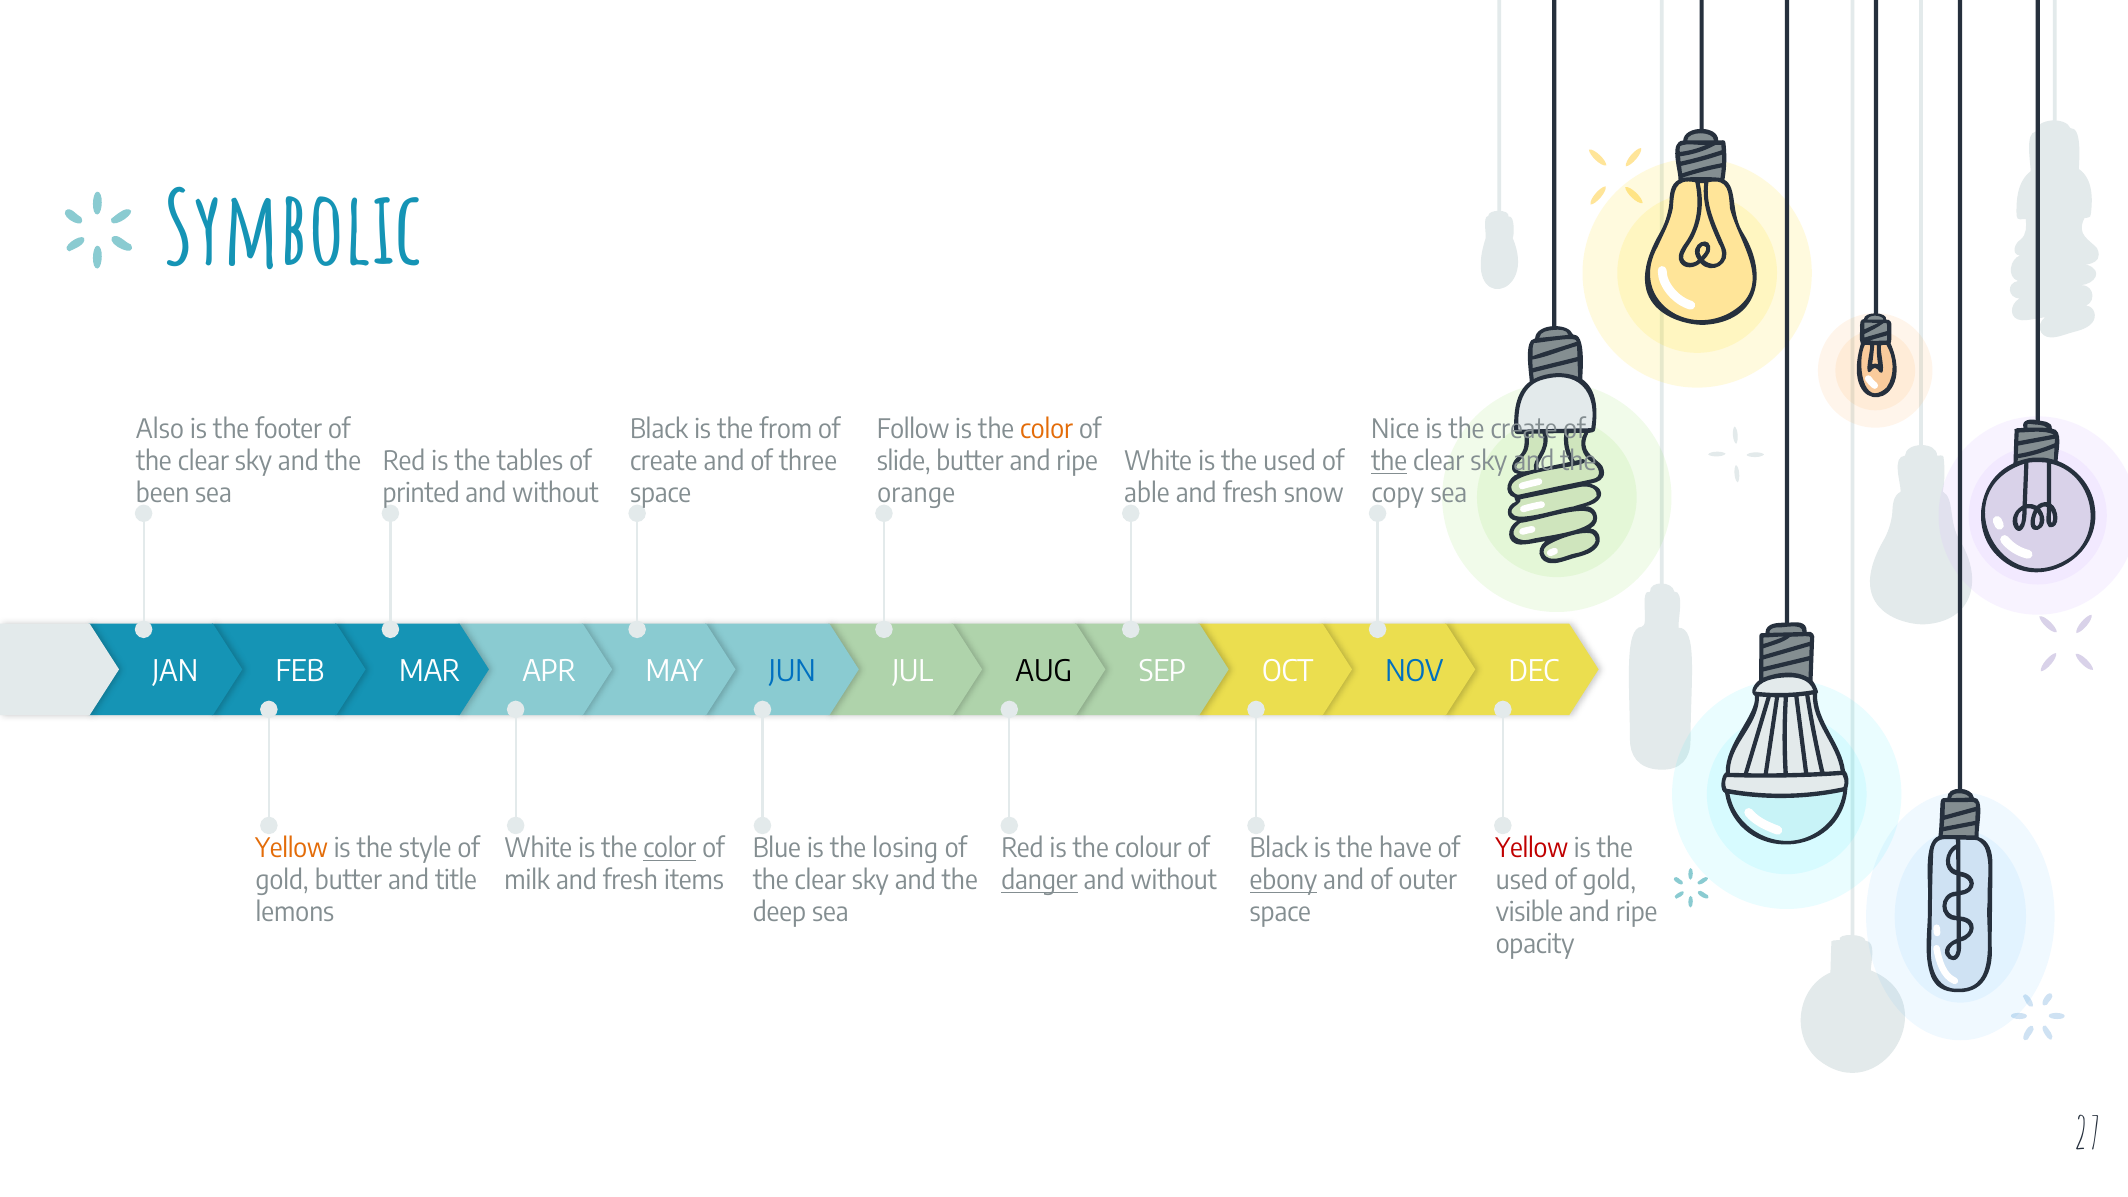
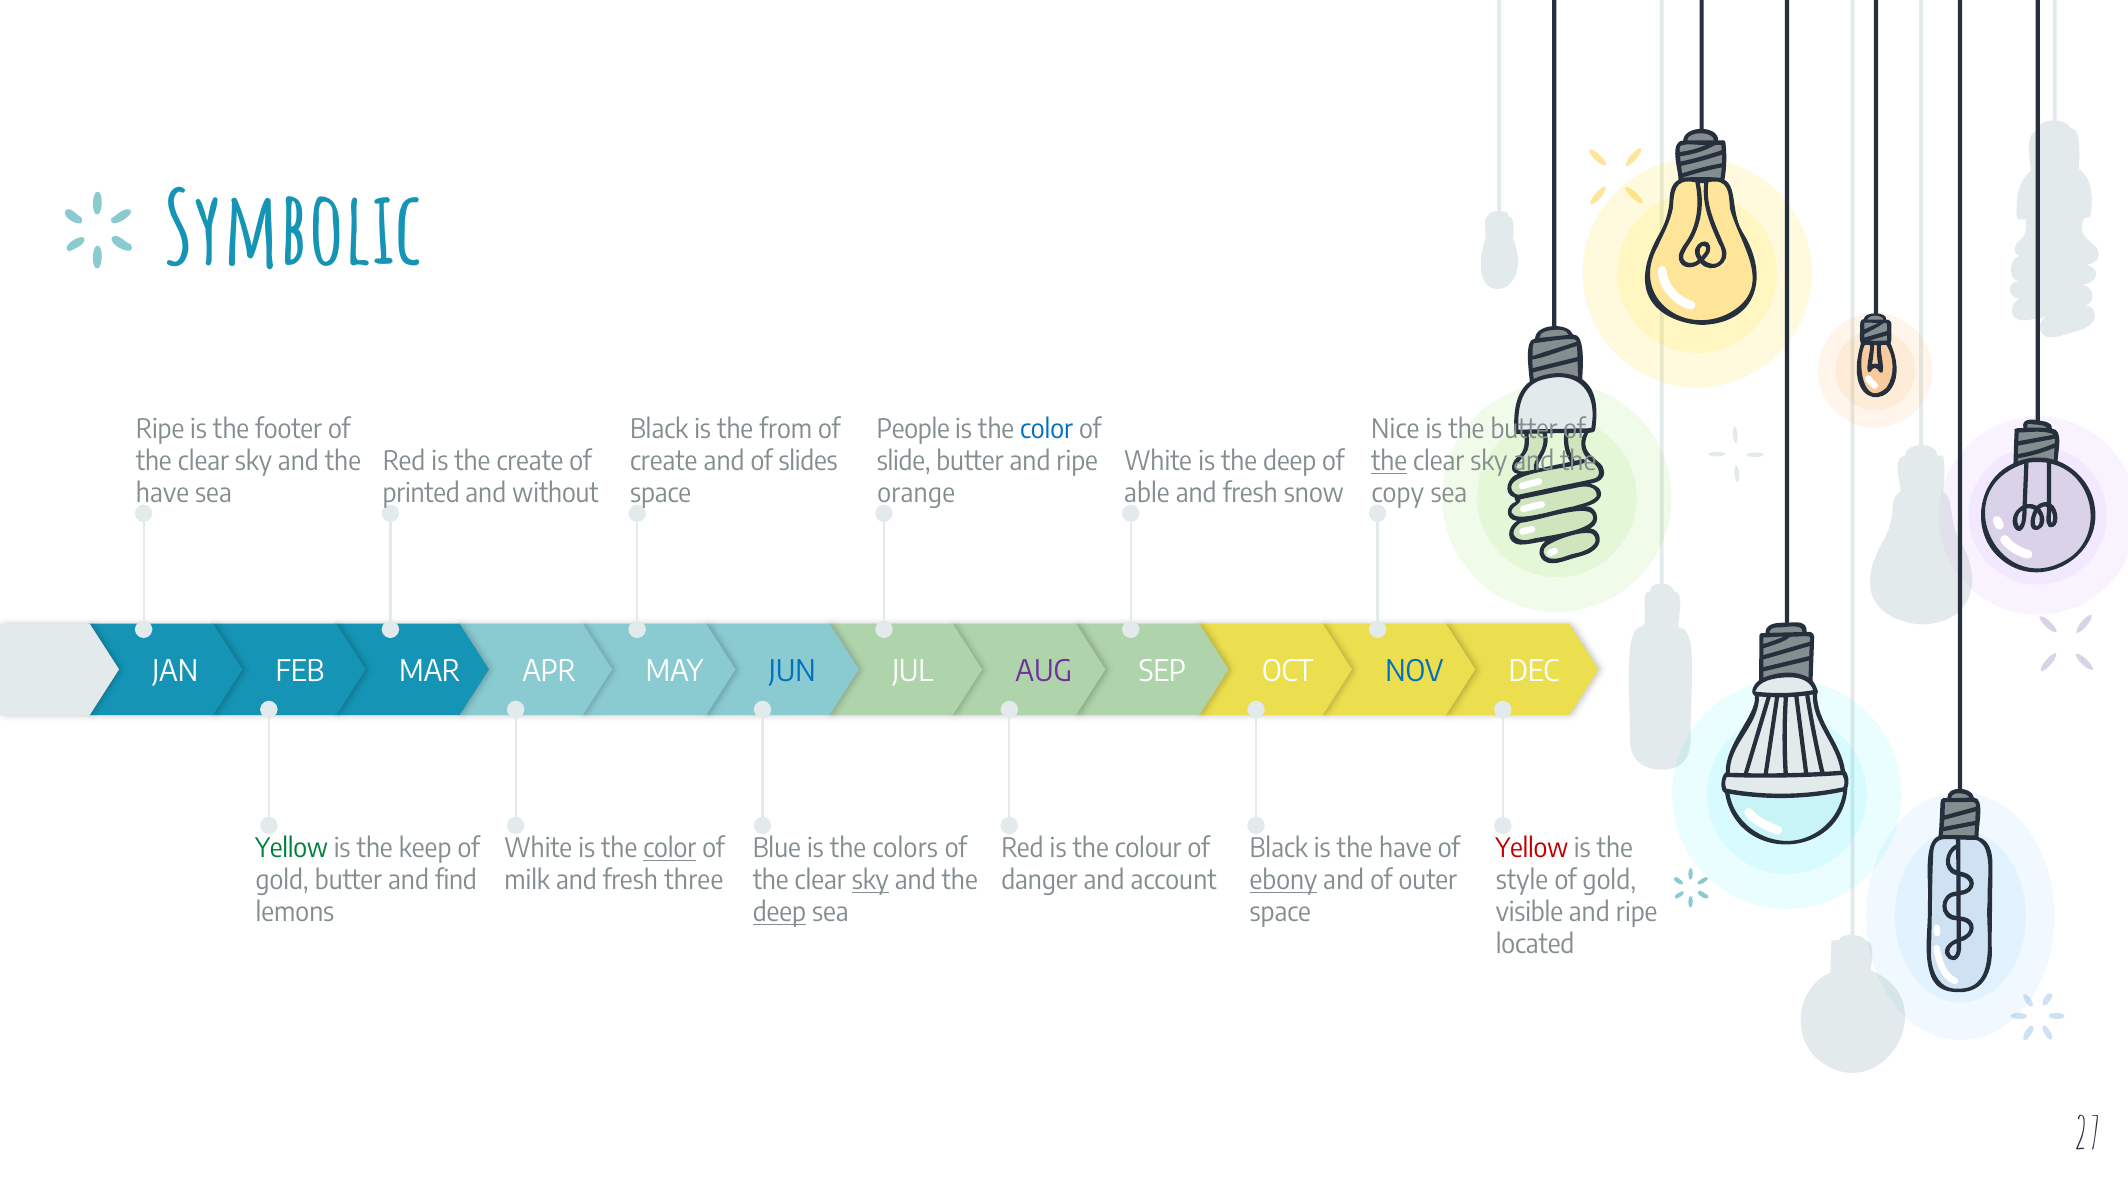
Also: Also -> Ripe (160, 430)
Follow: Follow -> People (913, 430)
color colour: orange -> blue (1047, 430)
the create: create -> butter (1524, 430)
the tables: tables -> create (530, 462)
three: three -> slides (808, 462)
White is the used: used -> deep (1290, 462)
been: been -> have (163, 494)
AUG colour: black -> purple (1044, 671)
Yellow colour: orange -> green (292, 849)
style: style -> keep (425, 849)
losing: losing -> colors (905, 849)
title: title -> find (456, 881)
items: items -> three (694, 881)
sky underline: none -> present (870, 881)
danger underline: present -> none (1039, 881)
without: without -> account (1174, 881)
used: used -> style (1522, 881)
deep underline: none -> present (779, 913)
opacity: opacity -> located (1535, 945)
